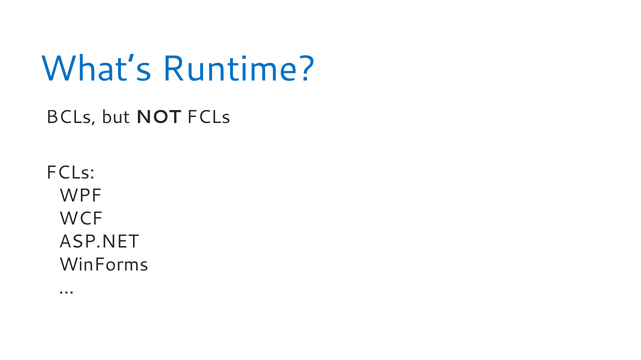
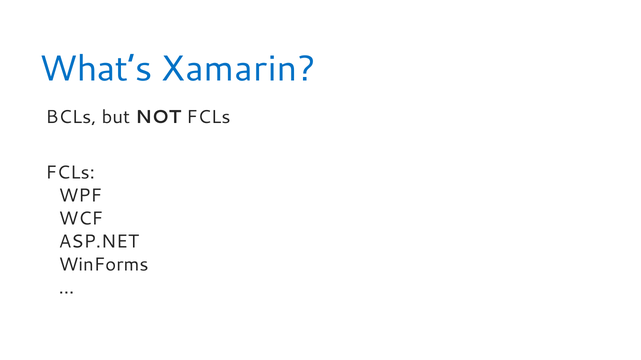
Runtime: Runtime -> Xamarin (238, 69)
